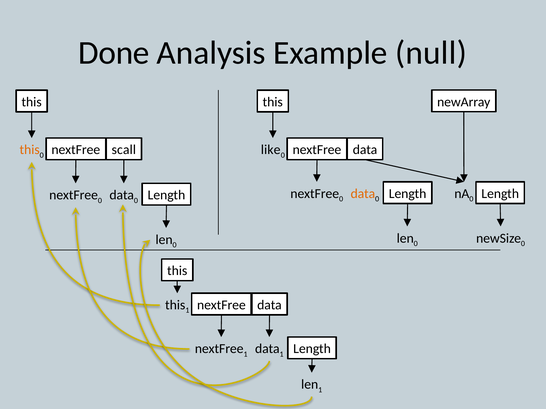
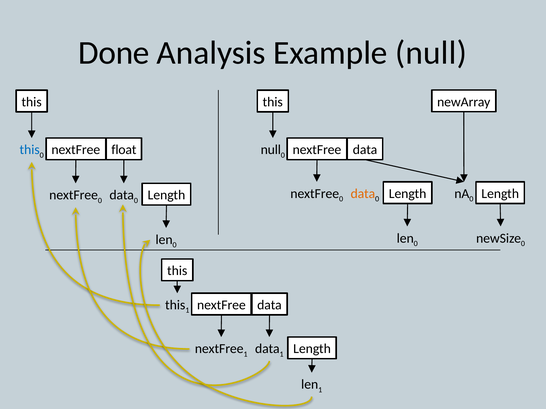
this colour: orange -> blue (30, 150)
scall: scall -> float (124, 150)
like: like -> null (271, 150)
